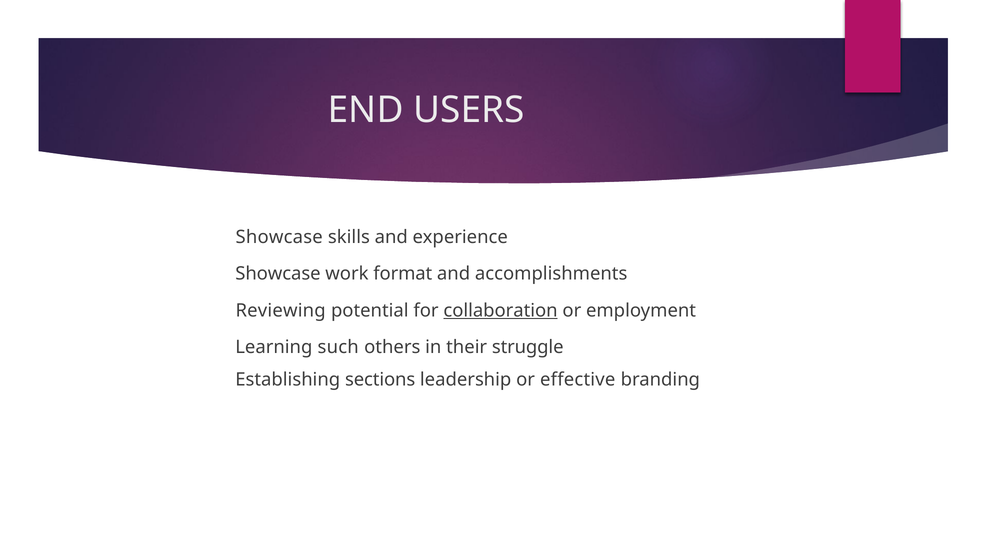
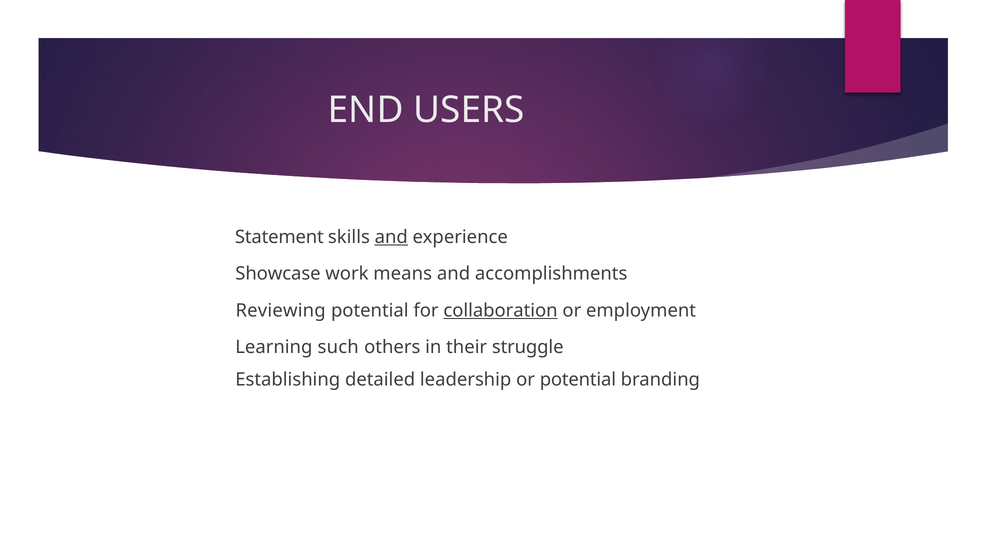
Showcase: Showcase -> Statement (279, 237)
and underline: none -> present (391, 237)
format: format -> means (403, 274)
sections: sections -> detailed (380, 380)
or effective: effective -> potential (578, 380)
